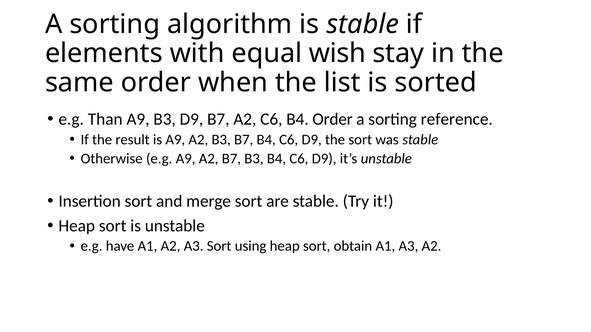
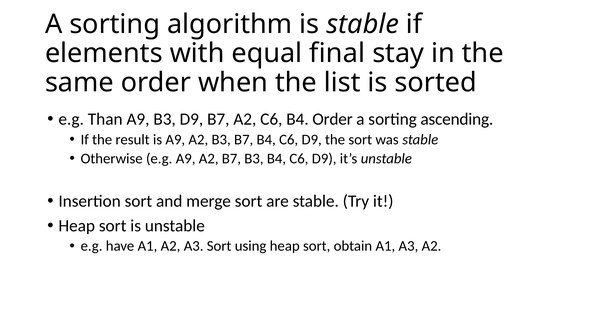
wish: wish -> final (337, 53)
reference: reference -> ascending (457, 119)
